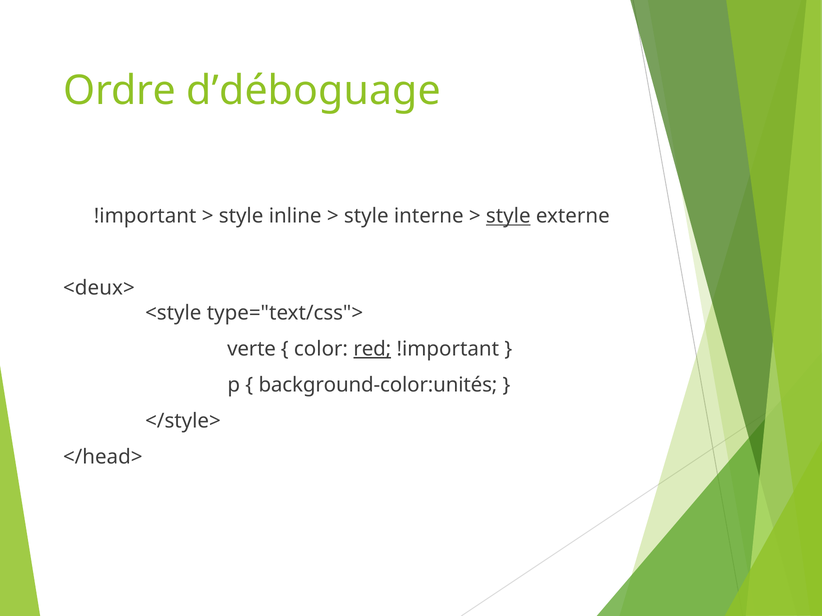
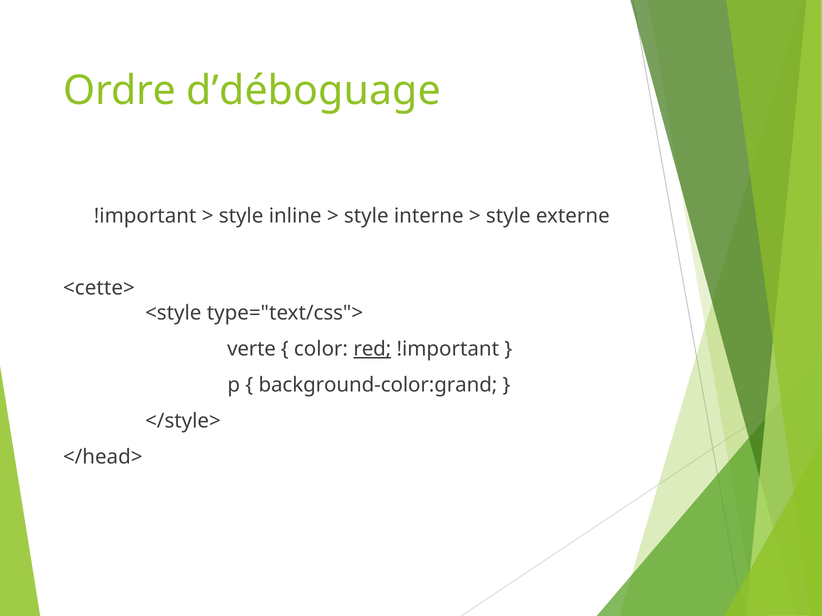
style underline: present -> none (508, 216)
<deux>: <deux> -> <cette> (99, 288)
background-color:unités: background-color:unités -> background-color:grand (378, 385)
